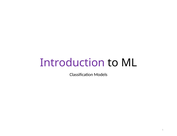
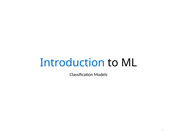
Introduction colour: purple -> blue (72, 63)
